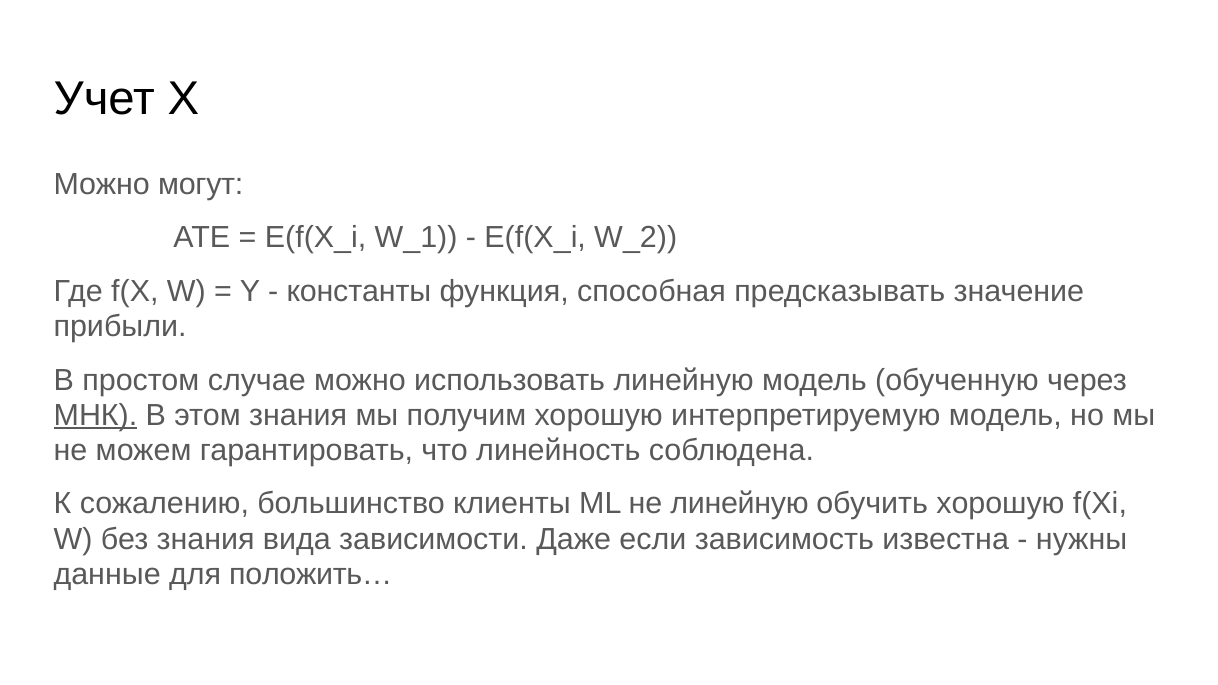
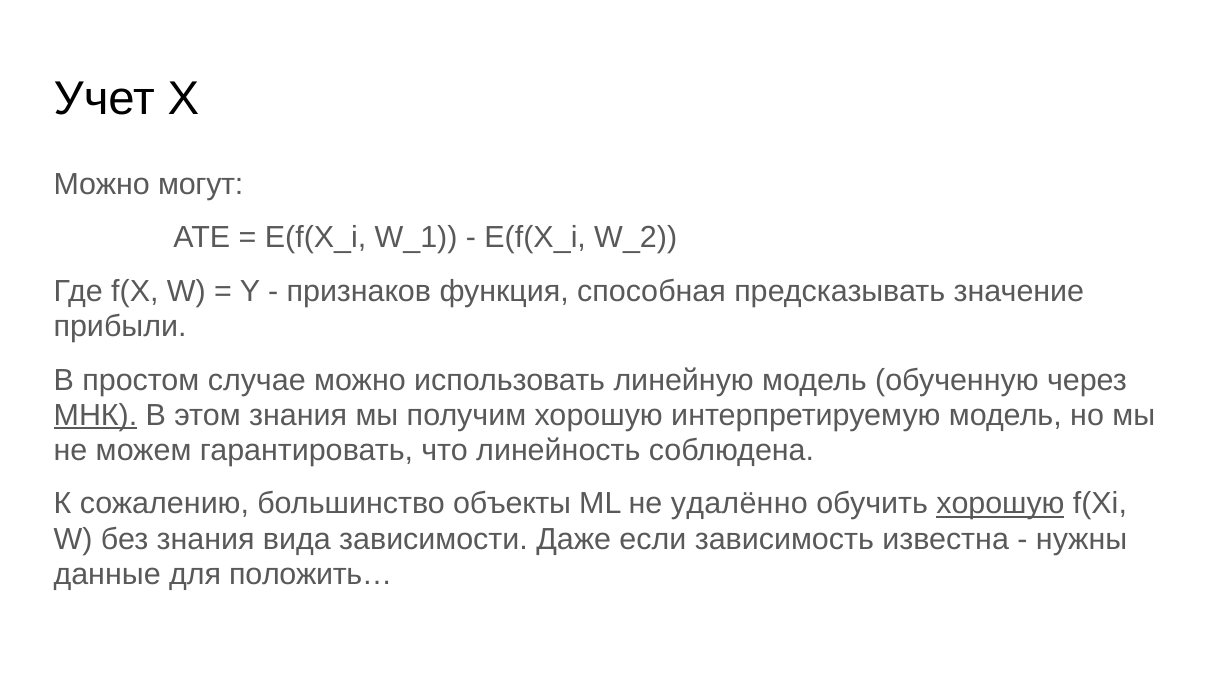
константы: константы -> признаков (359, 291)
клиенты: клиенты -> объекты (512, 504)
не линейную: линейную -> удалённо (739, 504)
хорошую underline: none -> present (1000, 504)
